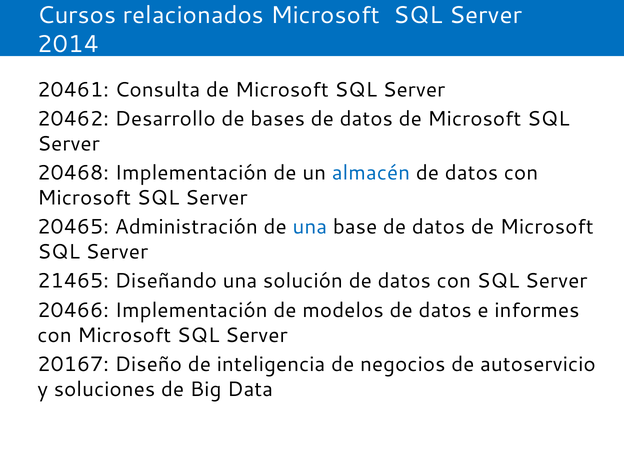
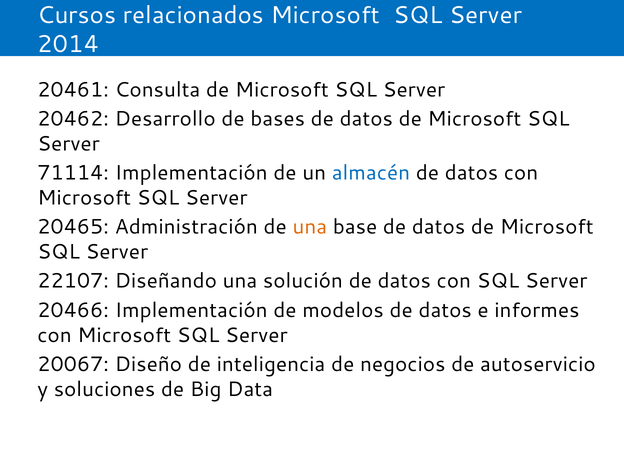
20468: 20468 -> 71114 (73, 173)
una colour: blue -> orange (310, 227)
21465: 21465 -> 22107 (73, 281)
20167: 20167 -> 20067 (73, 364)
